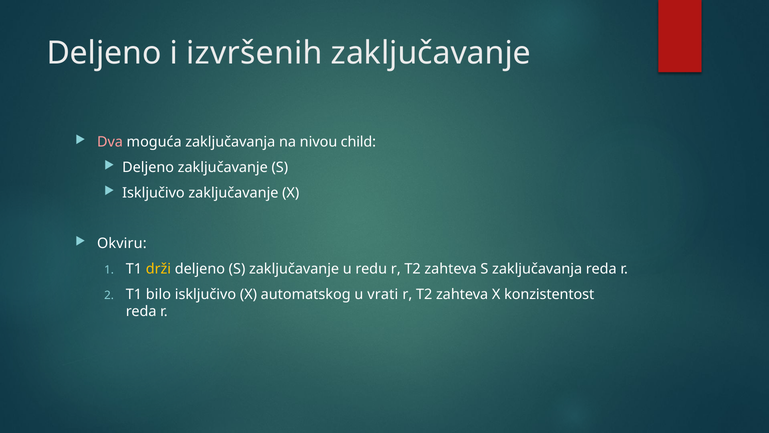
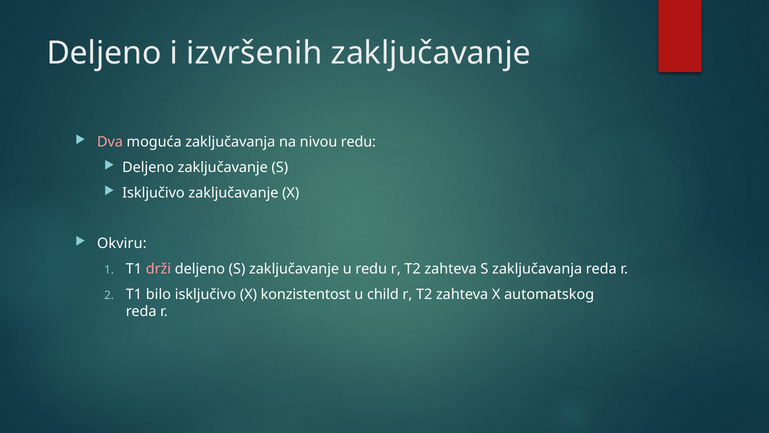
nivou child: child -> redu (358, 142)
drži colour: yellow -> pink (158, 269)
automatskog: automatskog -> konzistentost (306, 294)
vrati: vrati -> child (383, 294)
konzistentost: konzistentost -> automatskog (549, 294)
